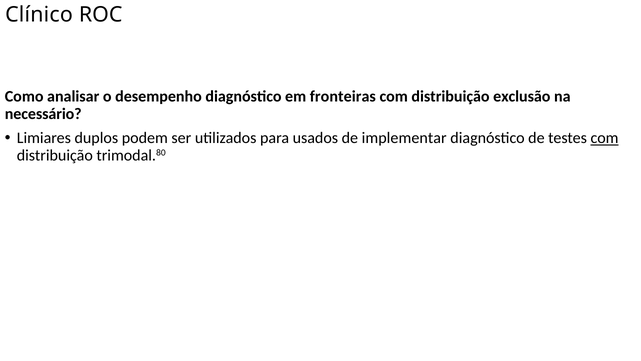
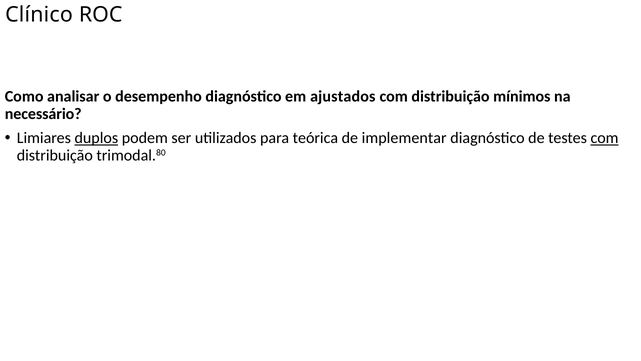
fronteiras: fronteiras -> ajustados (343, 97)
exclusão: exclusão -> mínimos (522, 97)
duplos underline: none -> present (96, 138)
usados: usados -> teórica (315, 138)
